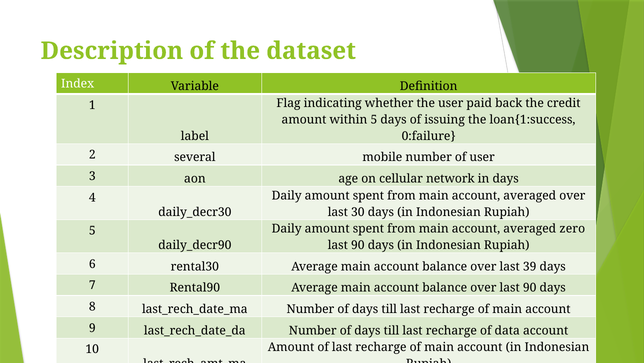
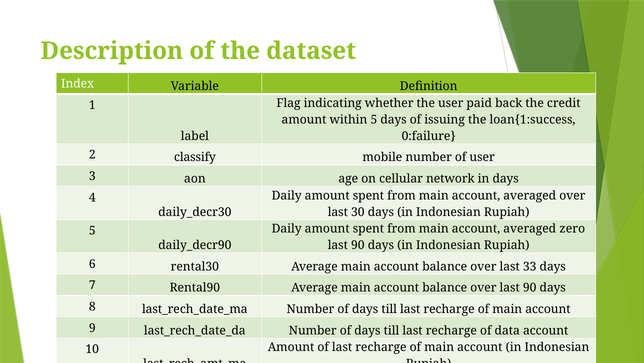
several: several -> classify (195, 157)
39: 39 -> 33 (530, 266)
